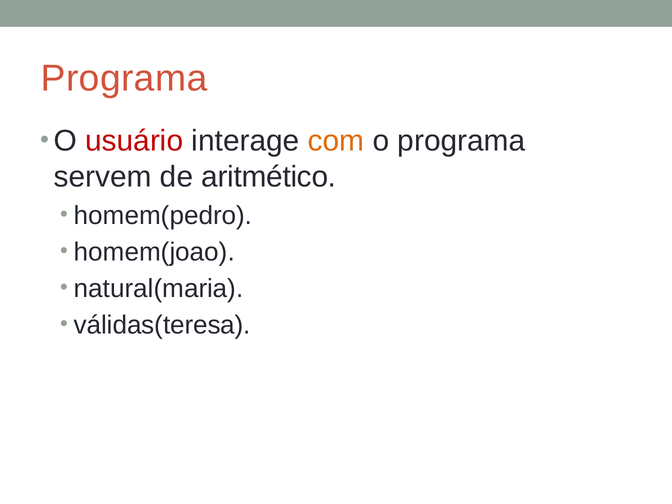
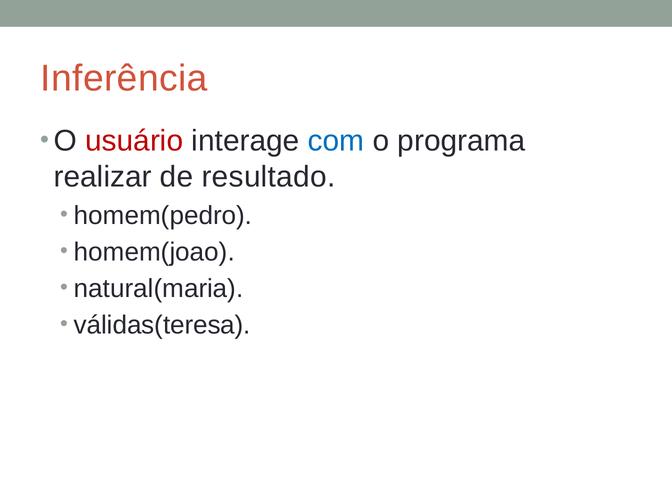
Programa: Programa -> Inferência (124, 78)
com colour: orange -> blue (336, 141)
servem: servem -> realizar (103, 177)
aritmético: aritmético -> resultado (269, 177)
